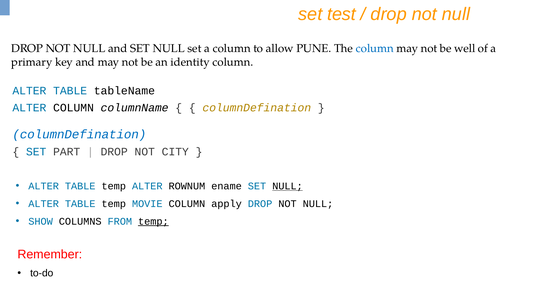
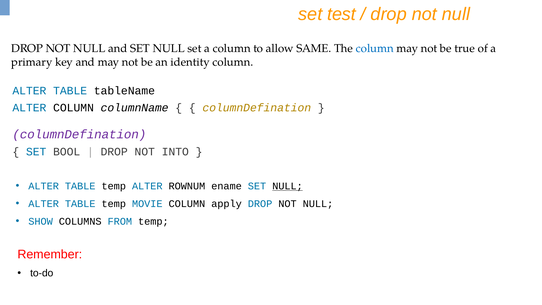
PUNE: PUNE -> SAME (314, 49)
well: well -> true (465, 49)
columnDefination colour: blue -> purple (79, 134)
PART: PART -> BOOL (67, 152)
CITY: CITY -> INTO (175, 152)
temp underline: present -> none (153, 221)
